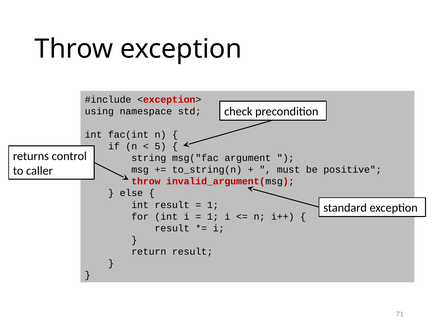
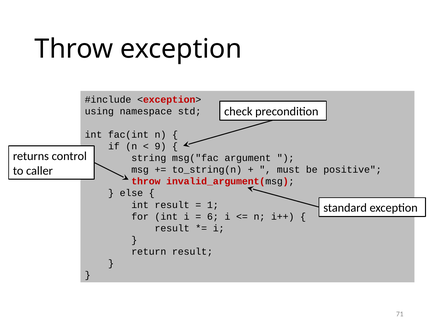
5: 5 -> 9 (160, 146)
1: 1 -> 6 (213, 216)
